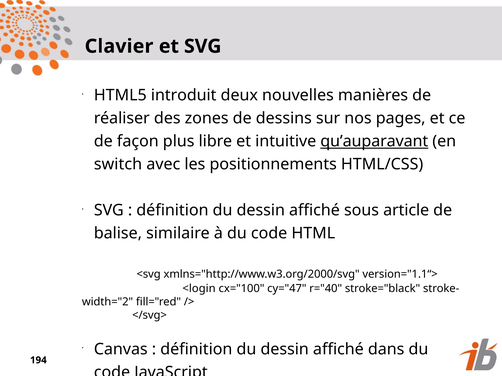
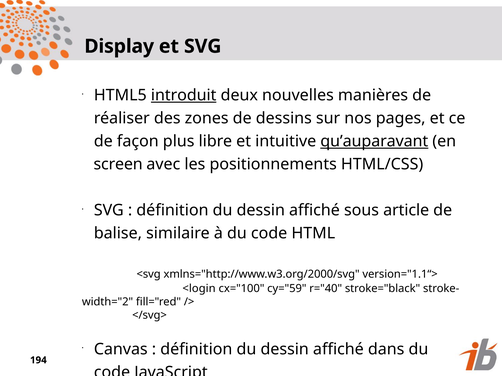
Clavier: Clavier -> Display (119, 46)
introduit underline: none -> present (184, 95)
switch: switch -> screen (118, 164)
cy="47: cy="47 -> cy="59 (287, 289)
